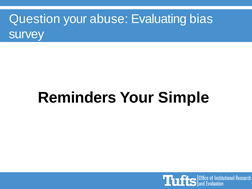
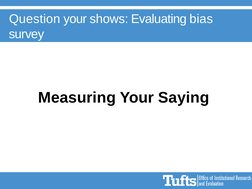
abuse: abuse -> shows (109, 19)
Reminders: Reminders -> Measuring (77, 98)
Simple: Simple -> Saying (184, 98)
